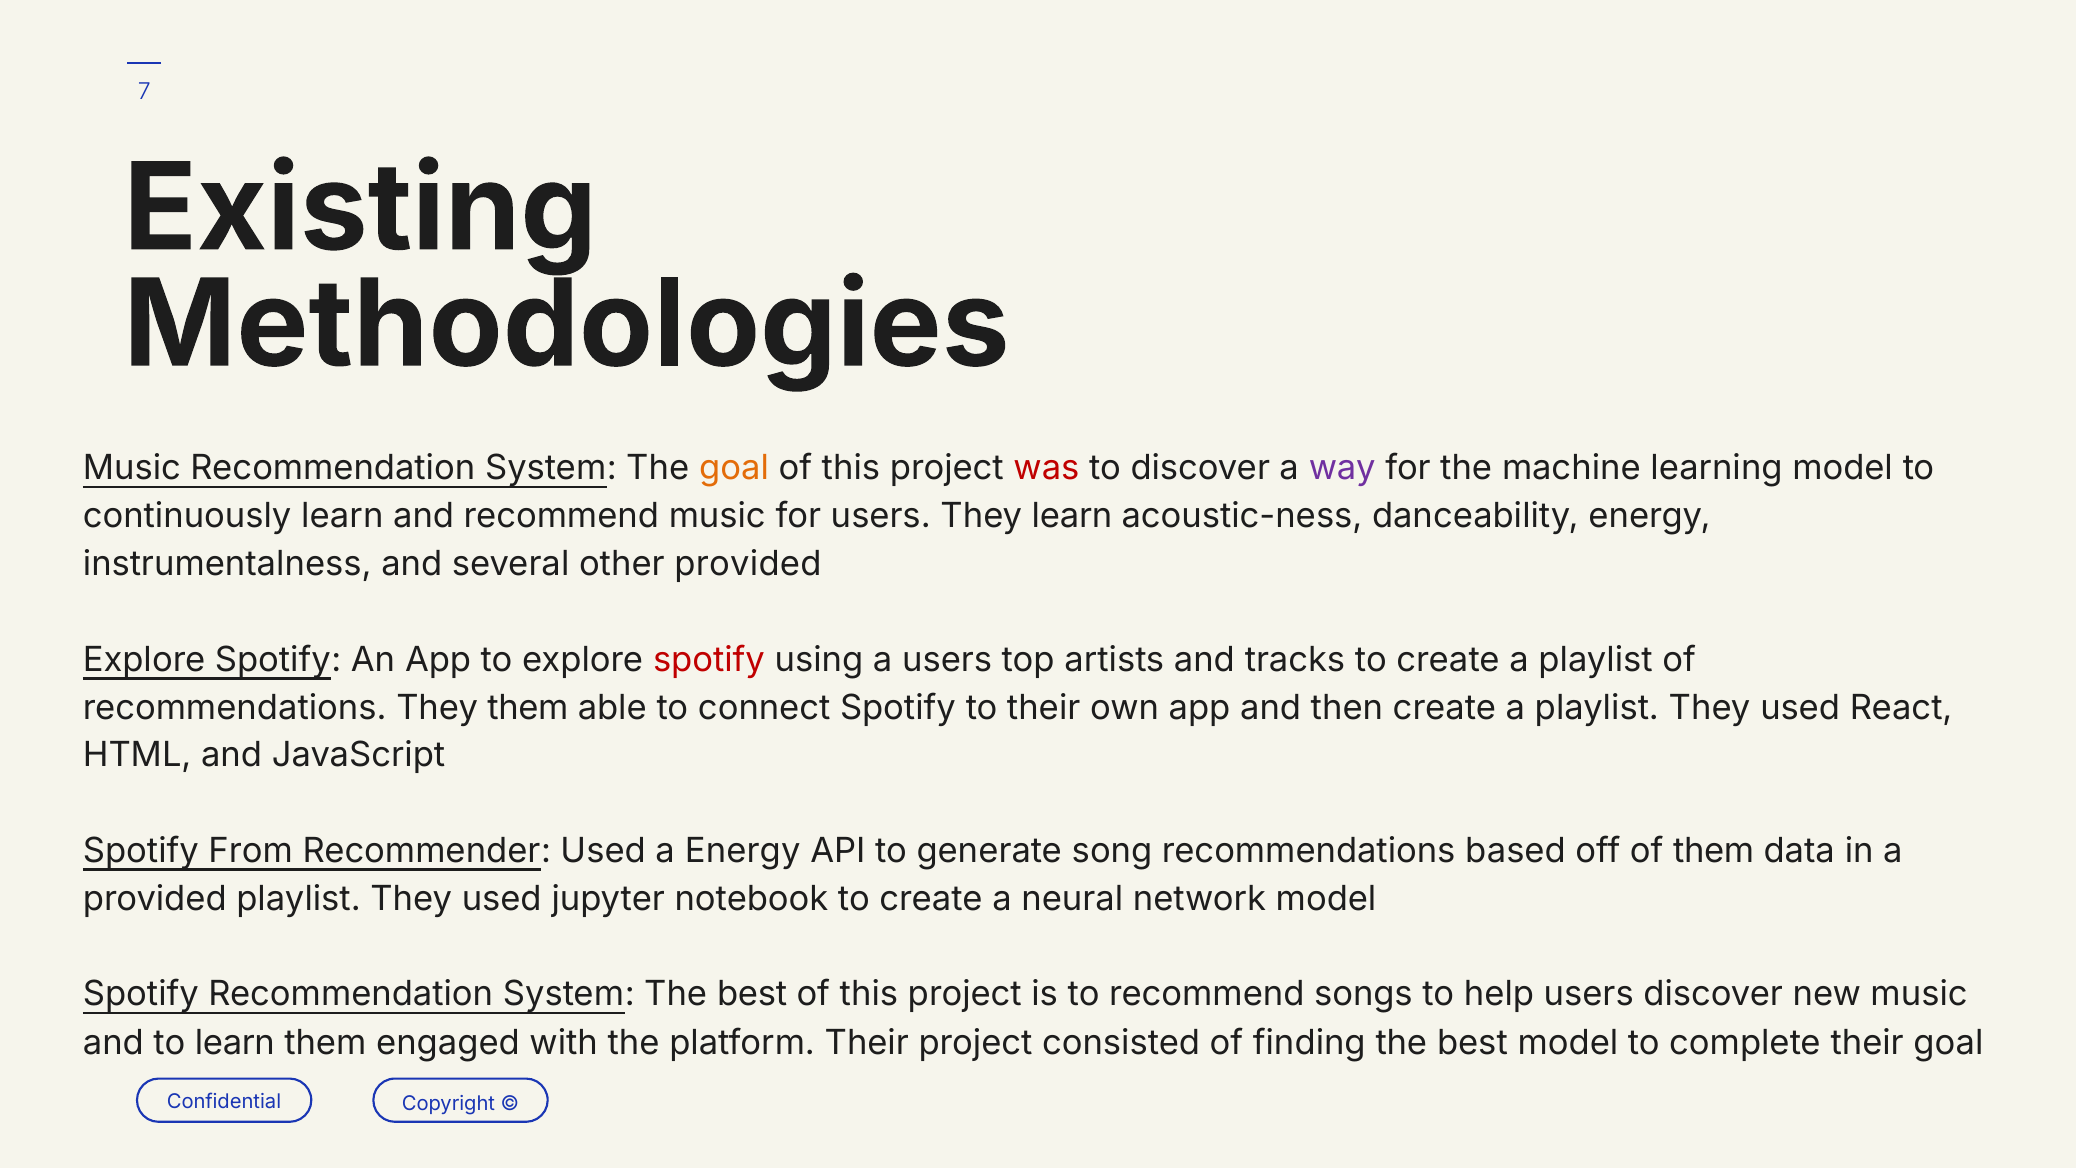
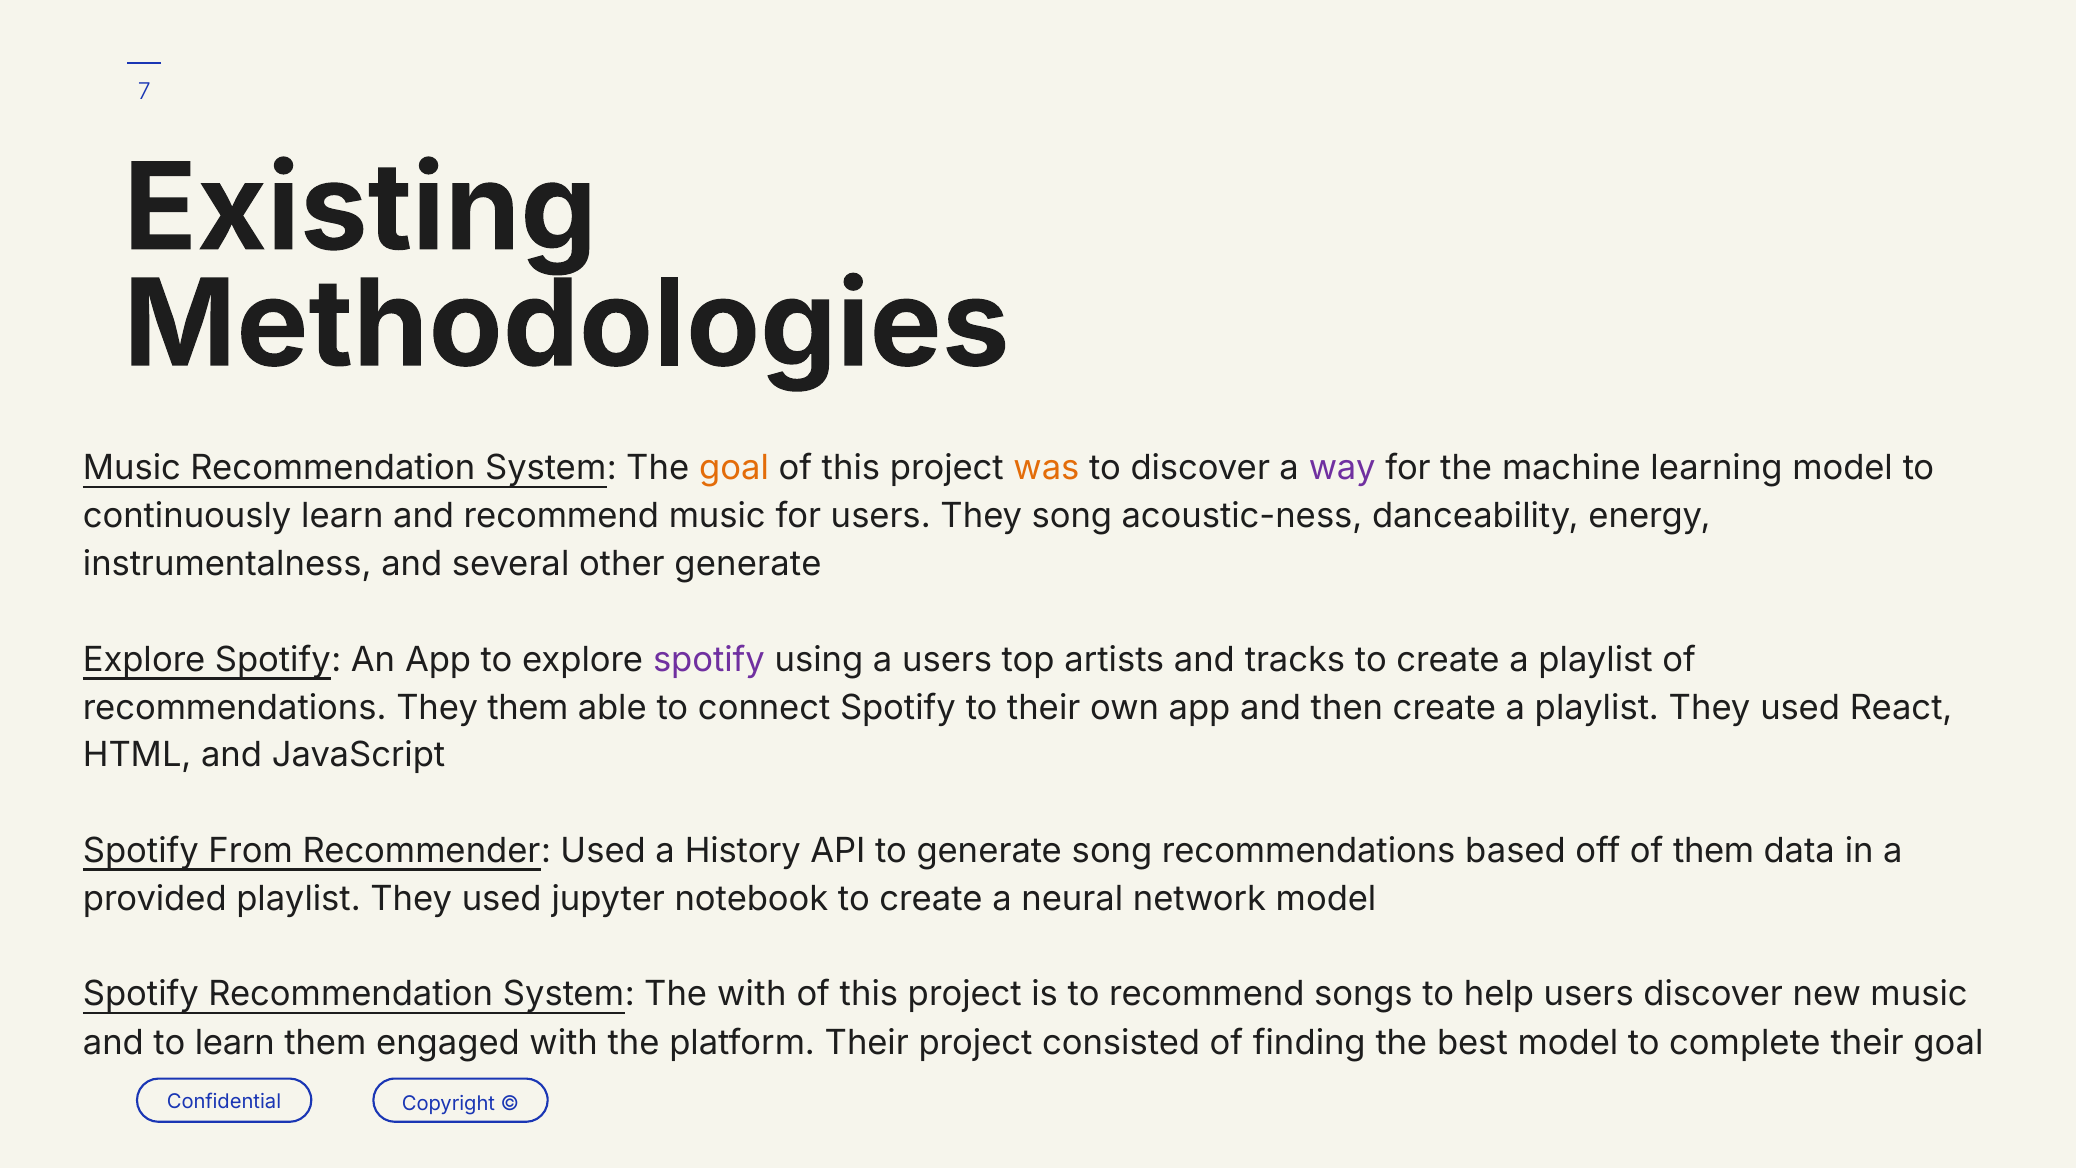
was colour: red -> orange (1046, 468)
They learn: learn -> song (1072, 516)
other provided: provided -> generate (748, 564)
spotify colour: red -> purple (709, 660)
a Energy: Energy -> History (743, 851)
System The best: best -> with (752, 994)
